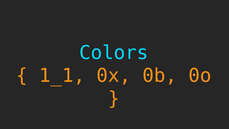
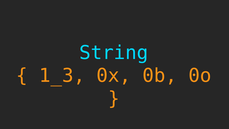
Colors: Colors -> String (114, 53)
1_1: 1_1 -> 1_3 (62, 76)
